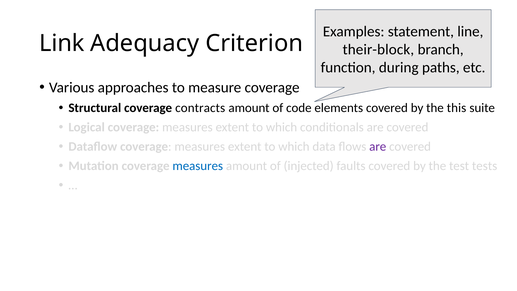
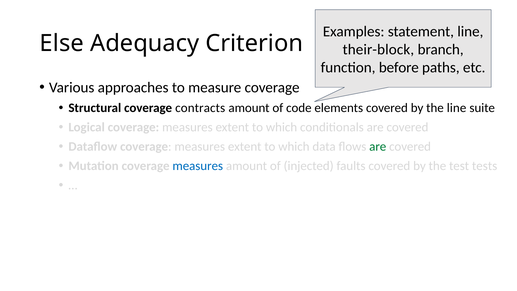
Link: Link -> Else (62, 43)
during: during -> before (399, 68)
the this: this -> line (457, 108)
are colour: purple -> green (378, 147)
